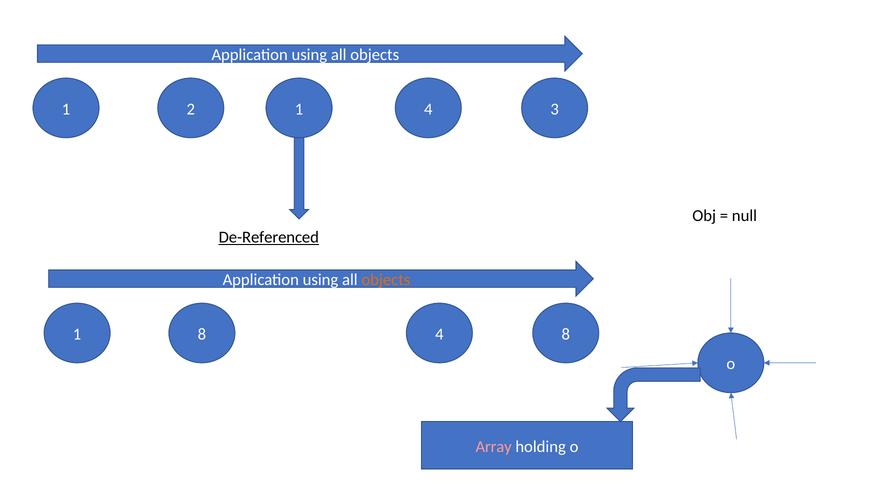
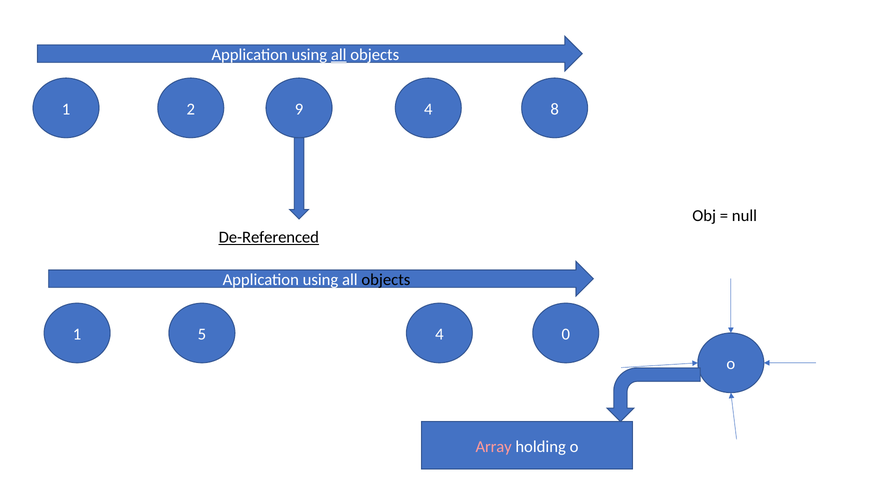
all underline: none -> present (339, 55)
2 1: 1 -> 9 (299, 109)
3: 3 -> 8 (555, 109)
objects colour: orange -> black (386, 280)
1 8: 8 -> 5 (202, 334)
4 8: 8 -> 0 (566, 334)
